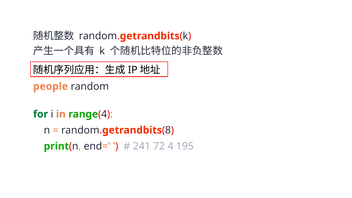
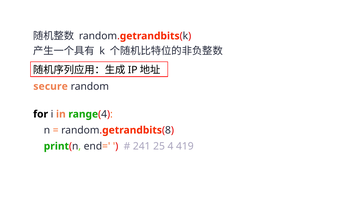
people: people -> secure (51, 86)
for colour: green -> black (41, 114)
72: 72 -> 25 (159, 146)
195: 195 -> 419 (185, 146)
